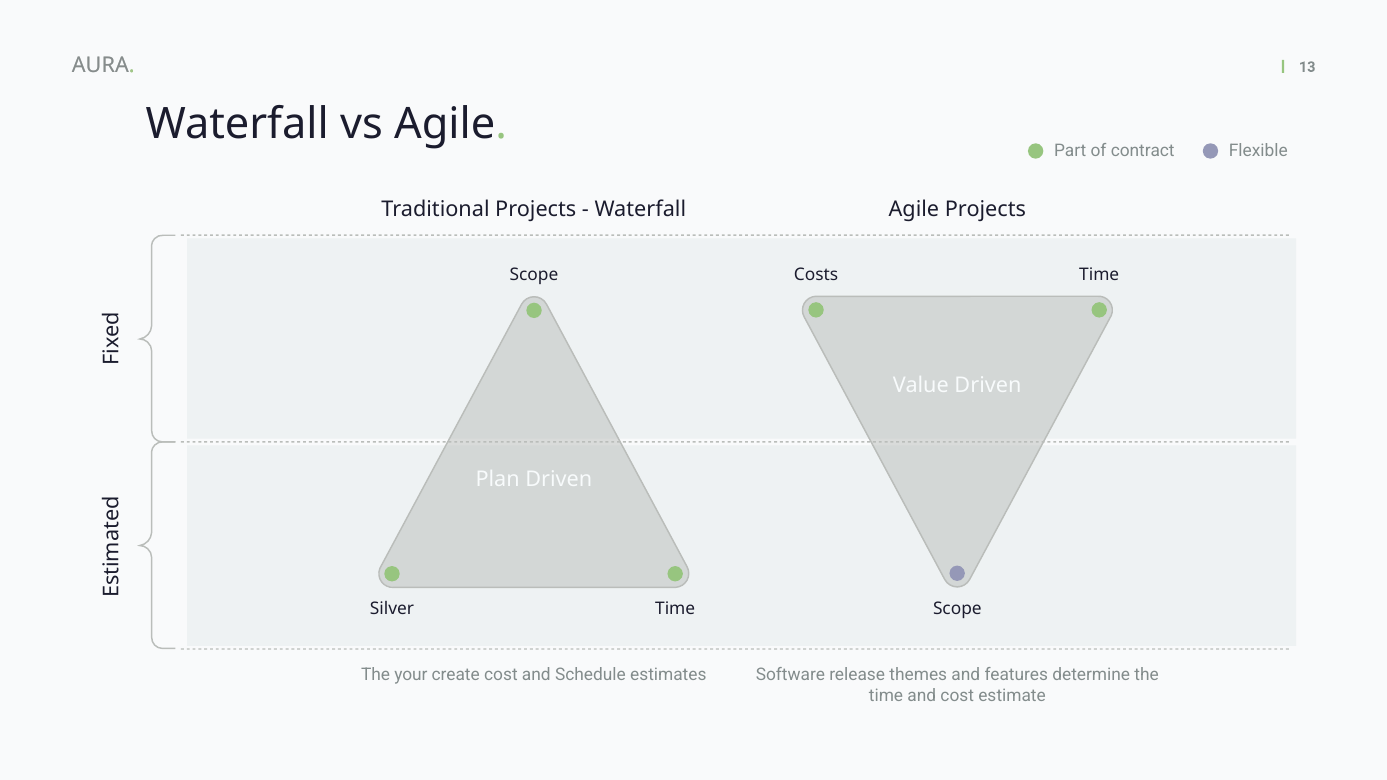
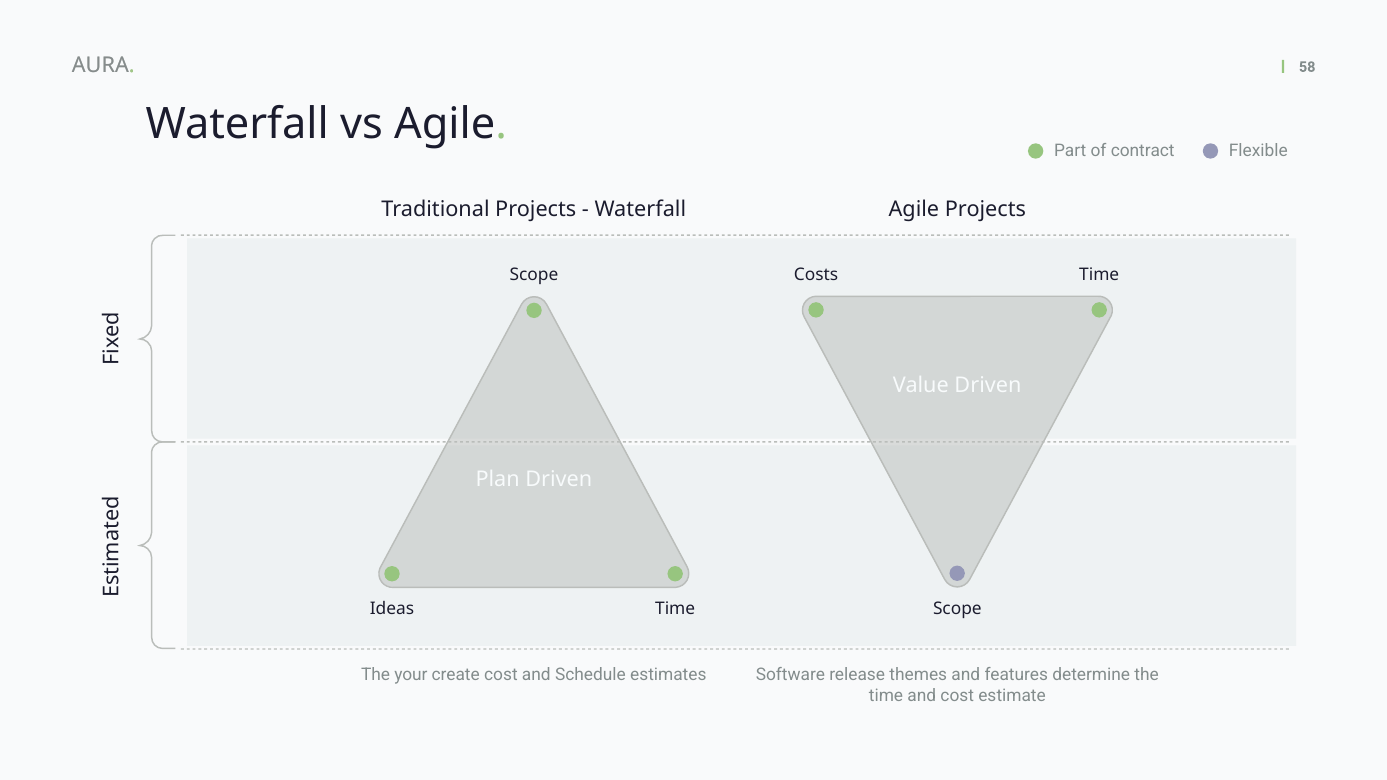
13: 13 -> 58 (1307, 67)
Silver: Silver -> Ideas (392, 609)
